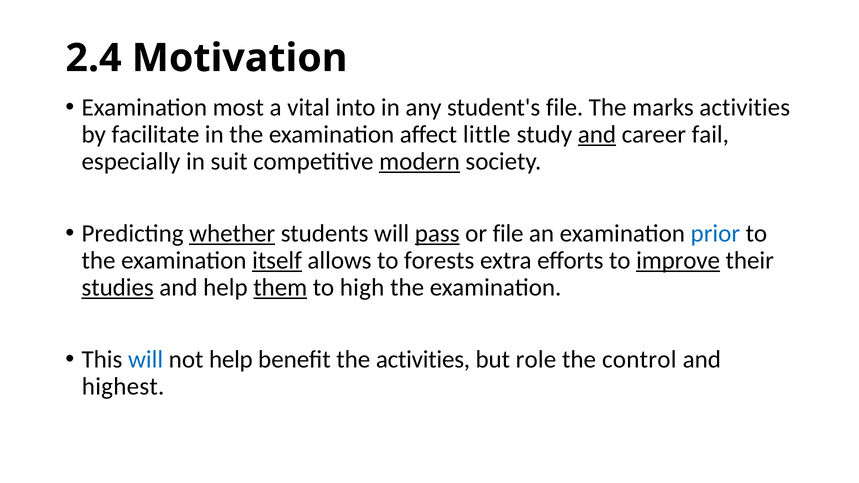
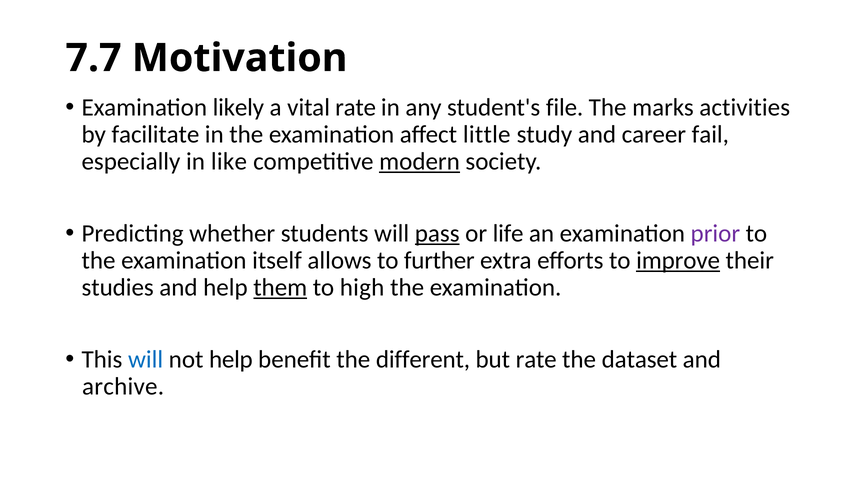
2.4: 2.4 -> 7.7 (94, 58)
most: most -> likely (238, 108)
vital into: into -> rate (356, 108)
and underline: present -> none (597, 135)
suit: suit -> like (229, 162)
whether underline: present -> none (232, 234)
or file: file -> life (508, 234)
prior colour: blue -> purple (715, 234)
itself underline: present -> none (277, 261)
forests: forests -> further (439, 261)
studies underline: present -> none (118, 288)
the activities: activities -> different (423, 359)
but role: role -> rate (536, 359)
control: control -> dataset (639, 359)
highest: highest -> archive (123, 386)
